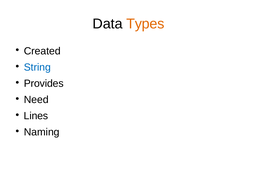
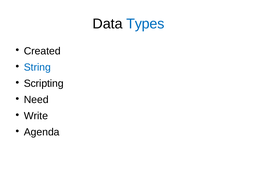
Types colour: orange -> blue (145, 24)
Provides: Provides -> Scripting (44, 83)
Lines: Lines -> Write (36, 116)
Naming: Naming -> Agenda (42, 132)
